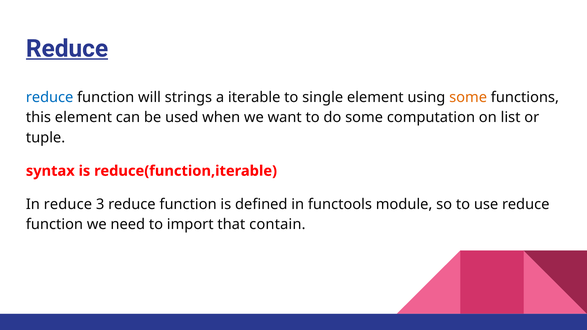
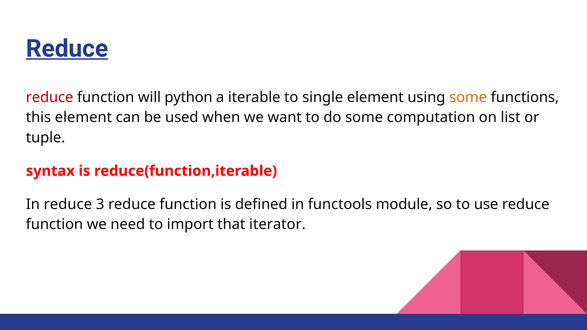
reduce colour: blue -> red (50, 97)
strings: strings -> python (189, 97)
contain: contain -> iterator (277, 225)
